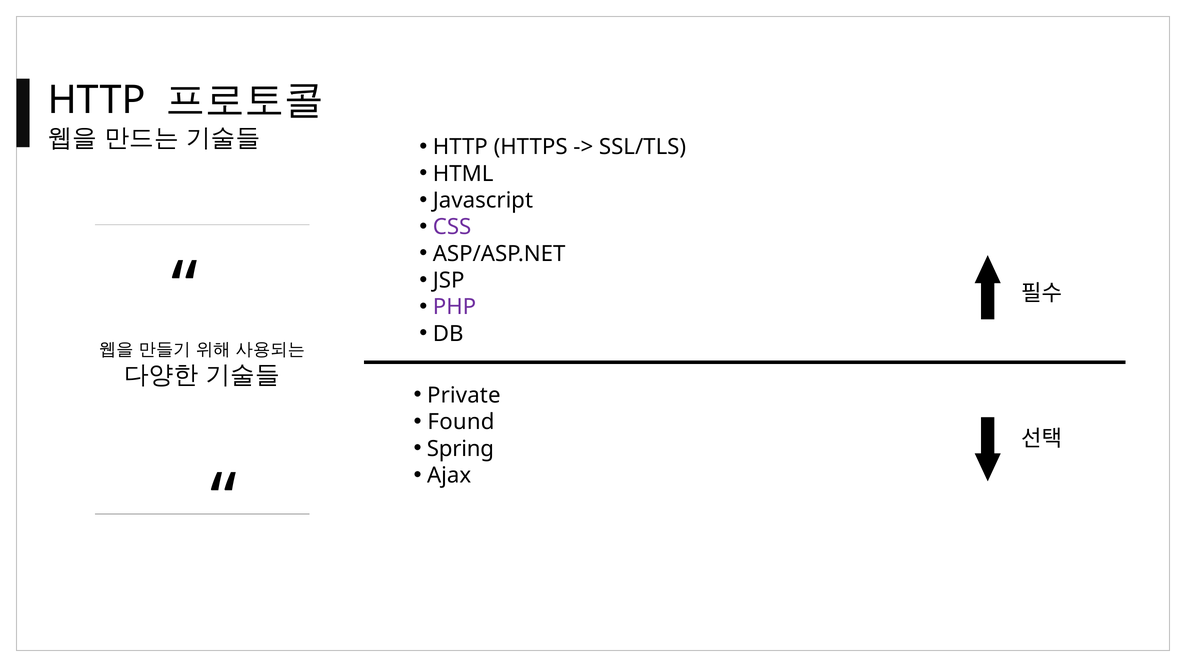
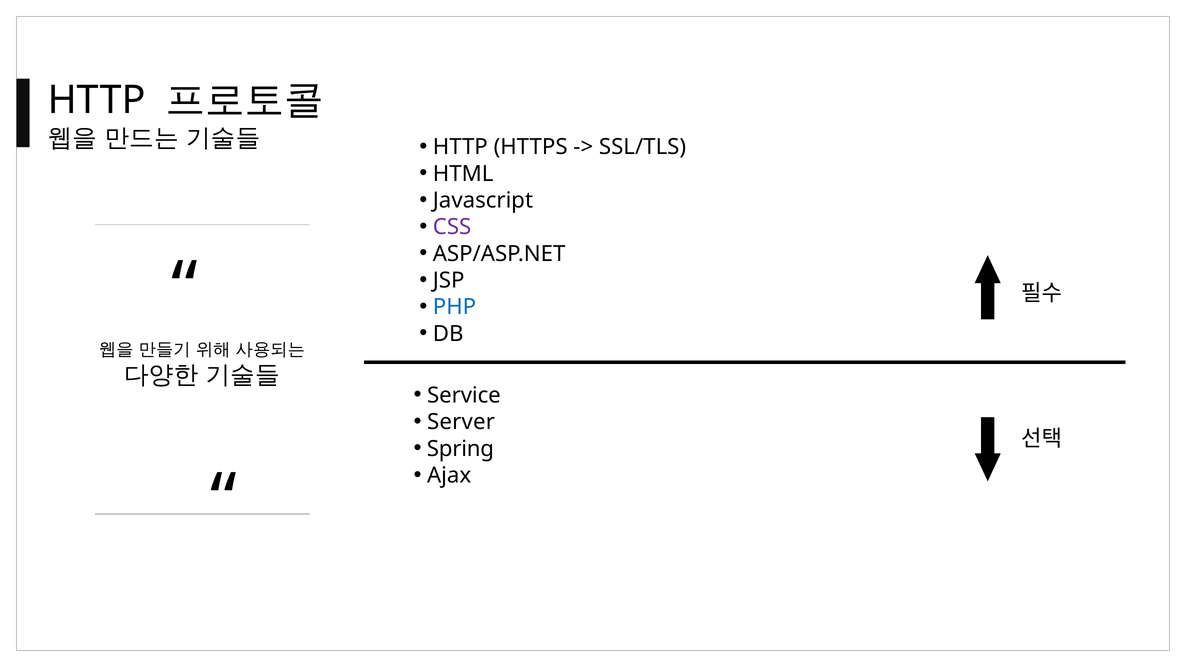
PHP colour: purple -> blue (455, 307)
Private: Private -> Service (464, 395)
Found: Found -> Server (461, 422)
